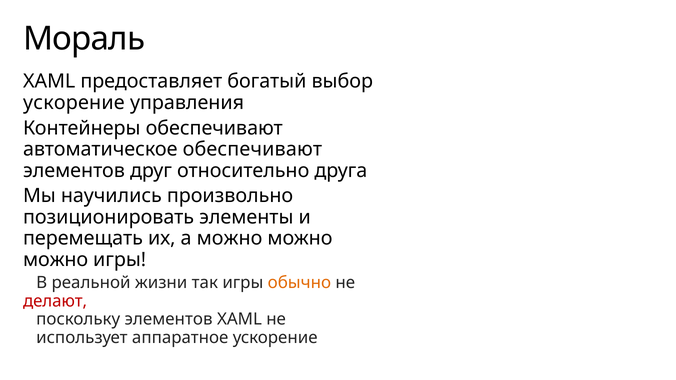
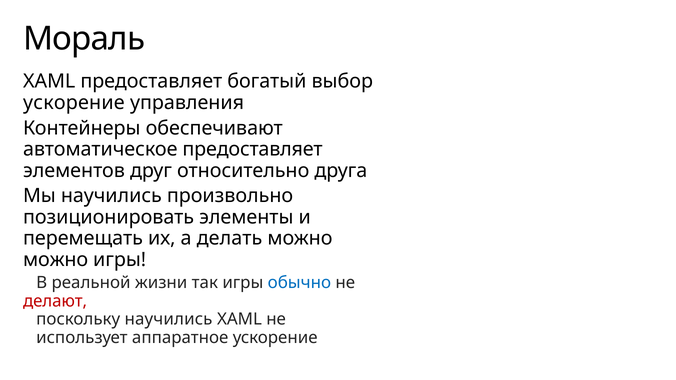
автоматическое обеспечивают: обеспечивают -> предоставляет (253, 149)
а можно: можно -> делать (229, 239)
обычно colour: orange -> blue (299, 283)
поскольку элементов: элементов -> научились (169, 319)
